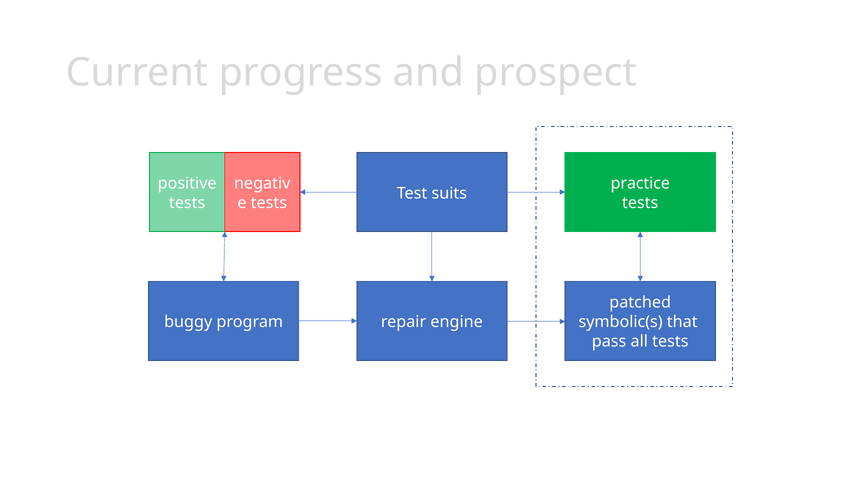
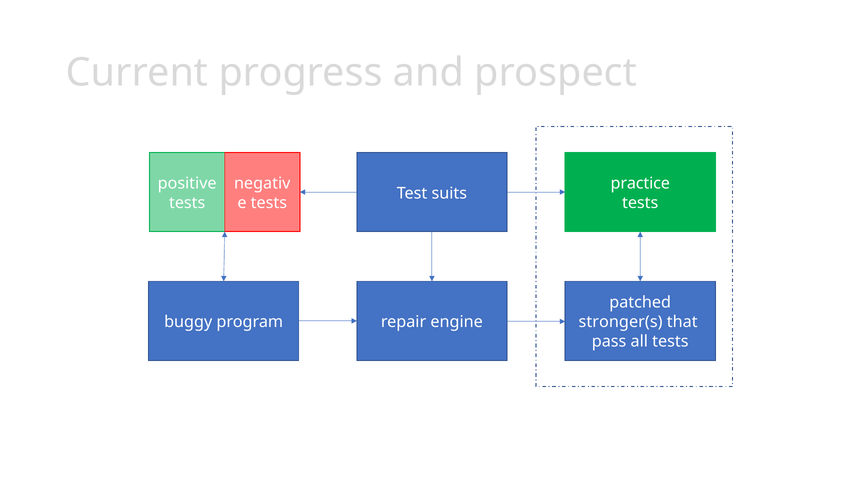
symbolic(s: symbolic(s -> stronger(s (621, 322)
